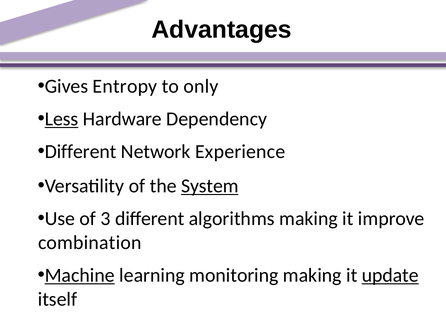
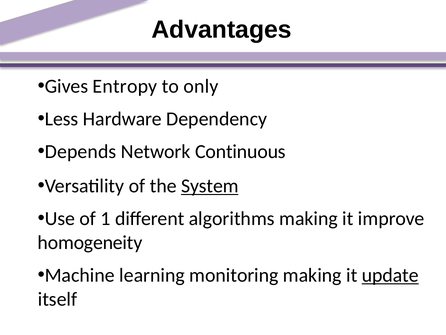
Less underline: present -> none (62, 119)
Different: Different -> Depends (81, 152)
Experience: Experience -> Continuous (240, 152)
3: 3 -> 1 (106, 218)
combination: combination -> homogeneity (90, 242)
Machine underline: present -> none (80, 275)
